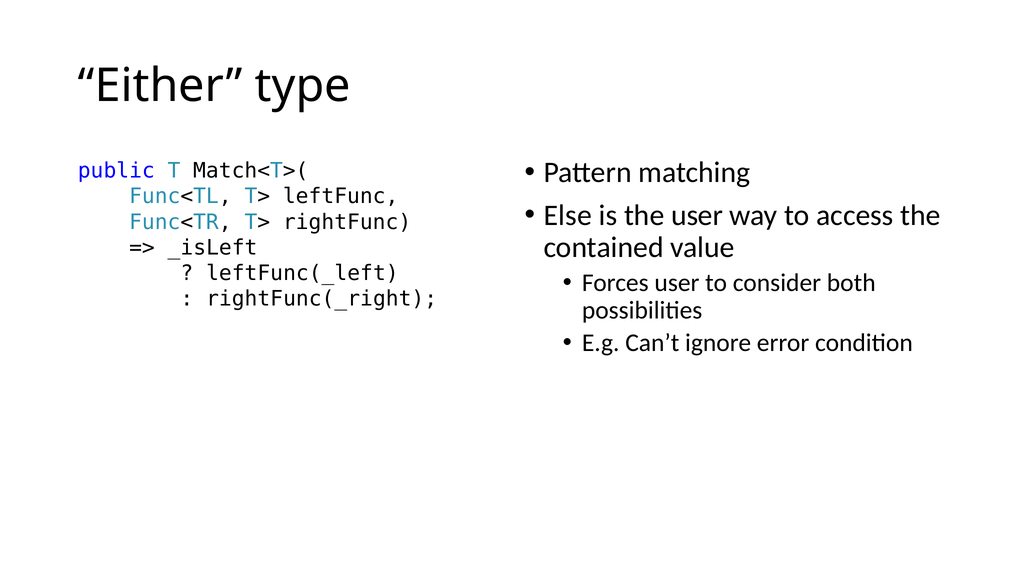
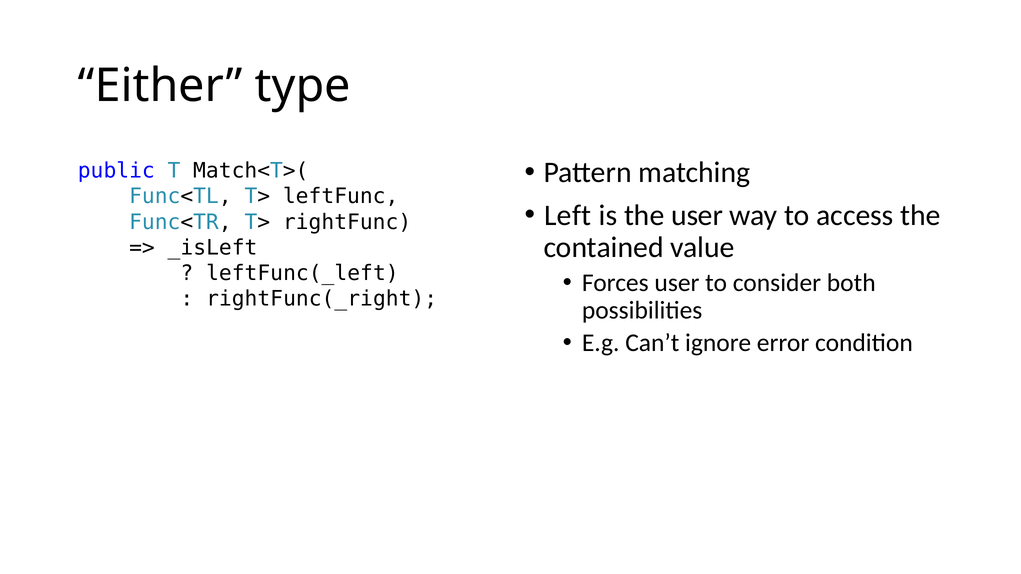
Else: Else -> Left (568, 215)
